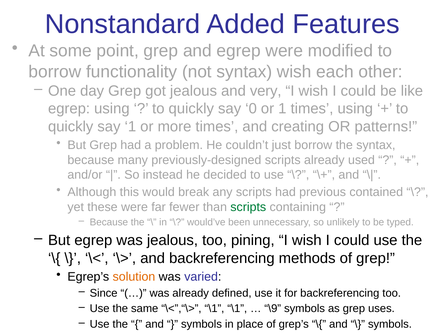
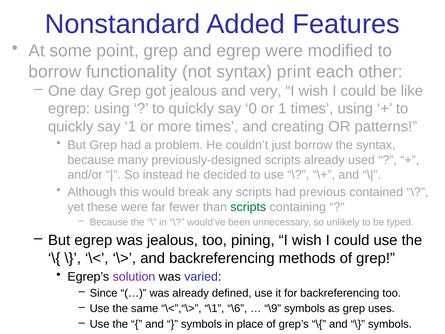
syntax wish: wish -> print (294, 72)
solution colour: orange -> purple (134, 277)
\1 \1: \1 -> \6 (237, 308)
